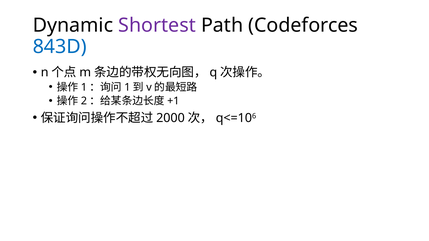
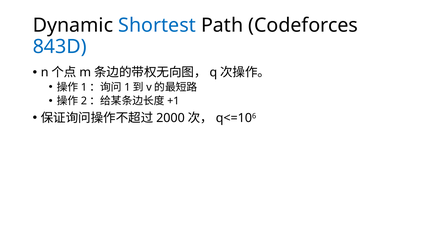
Shortest colour: purple -> blue (157, 25)
